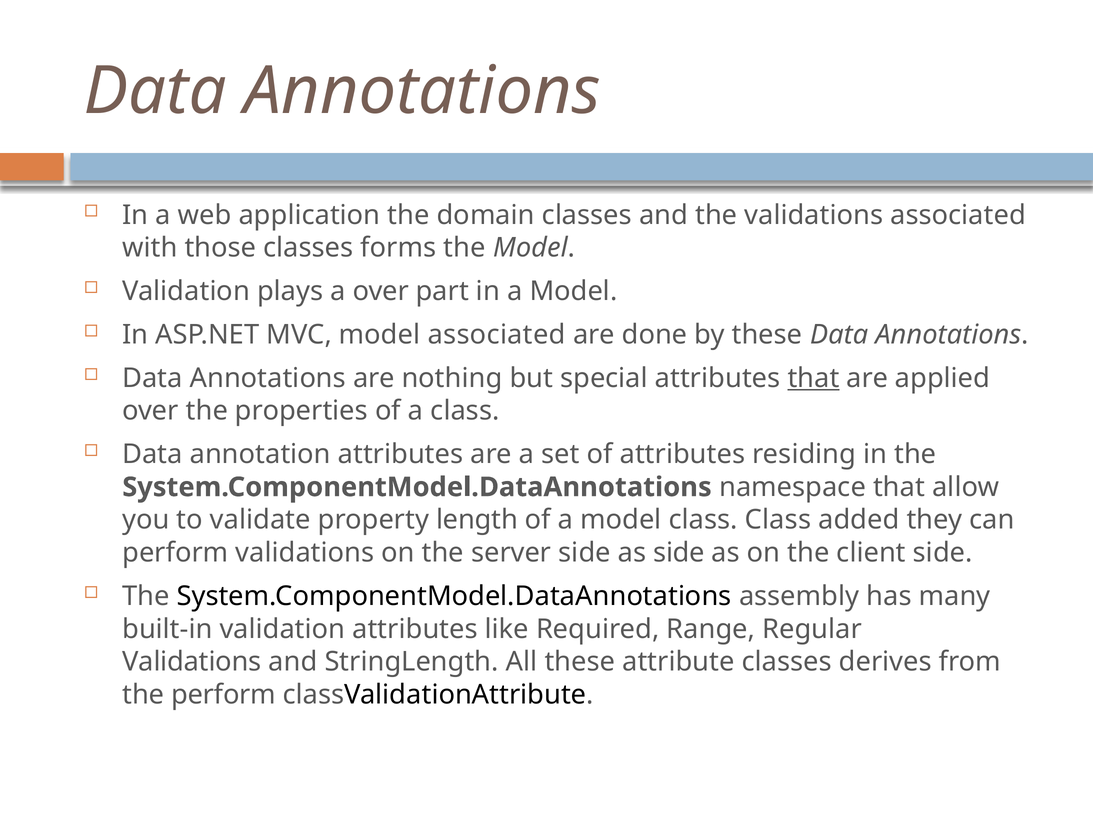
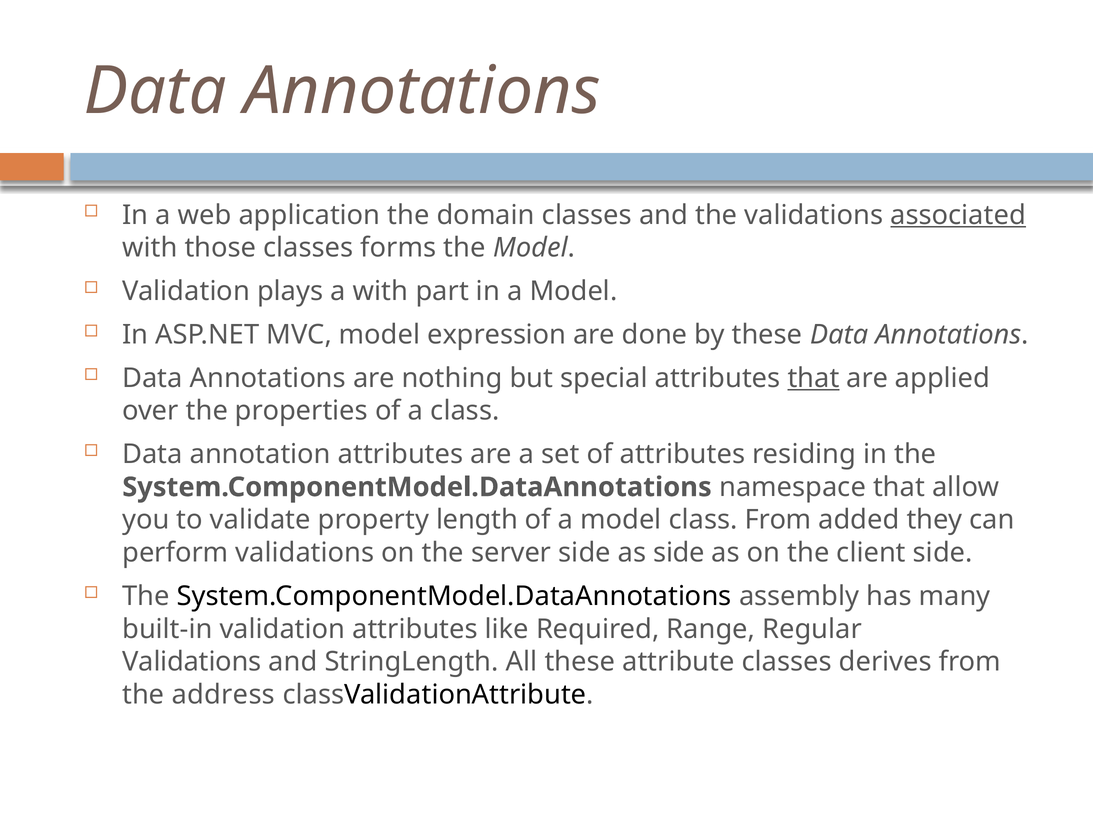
associated underline: none -> present (958, 215)
a over: over -> with (381, 291)
model associated: associated -> expression (497, 335)
class Class: Class -> From (778, 520)
the perform: perform -> address (223, 694)
